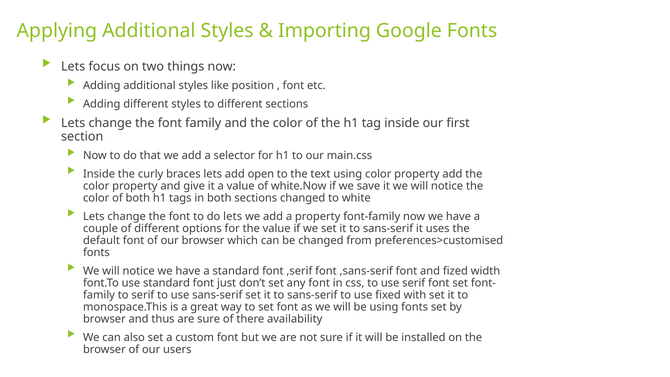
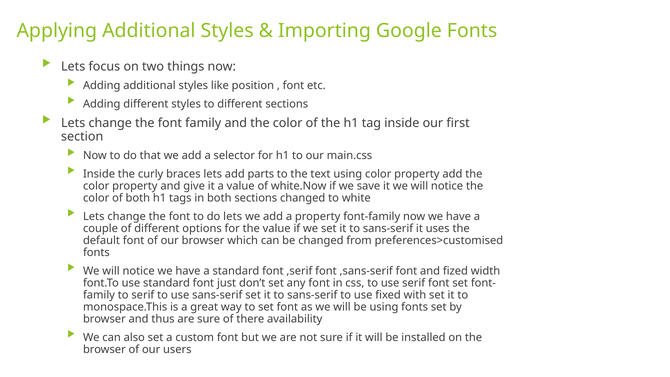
open: open -> parts (261, 174)
